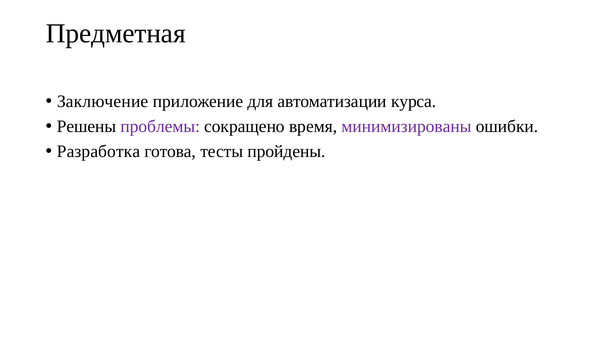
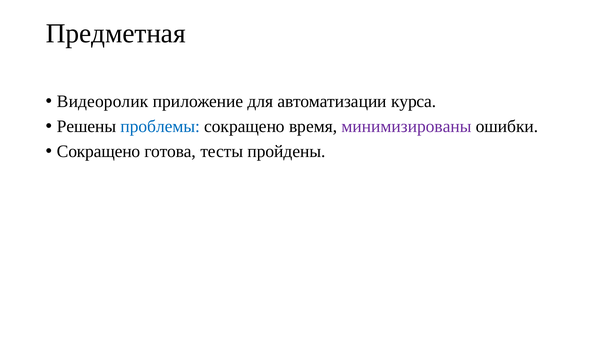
Заключение: Заключение -> Видеоролик (103, 101)
проблемы colour: purple -> blue (160, 126)
Разработка: Разработка -> Сокращено (99, 152)
